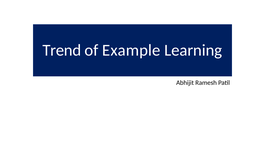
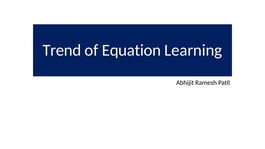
Example: Example -> Equation (131, 50)
